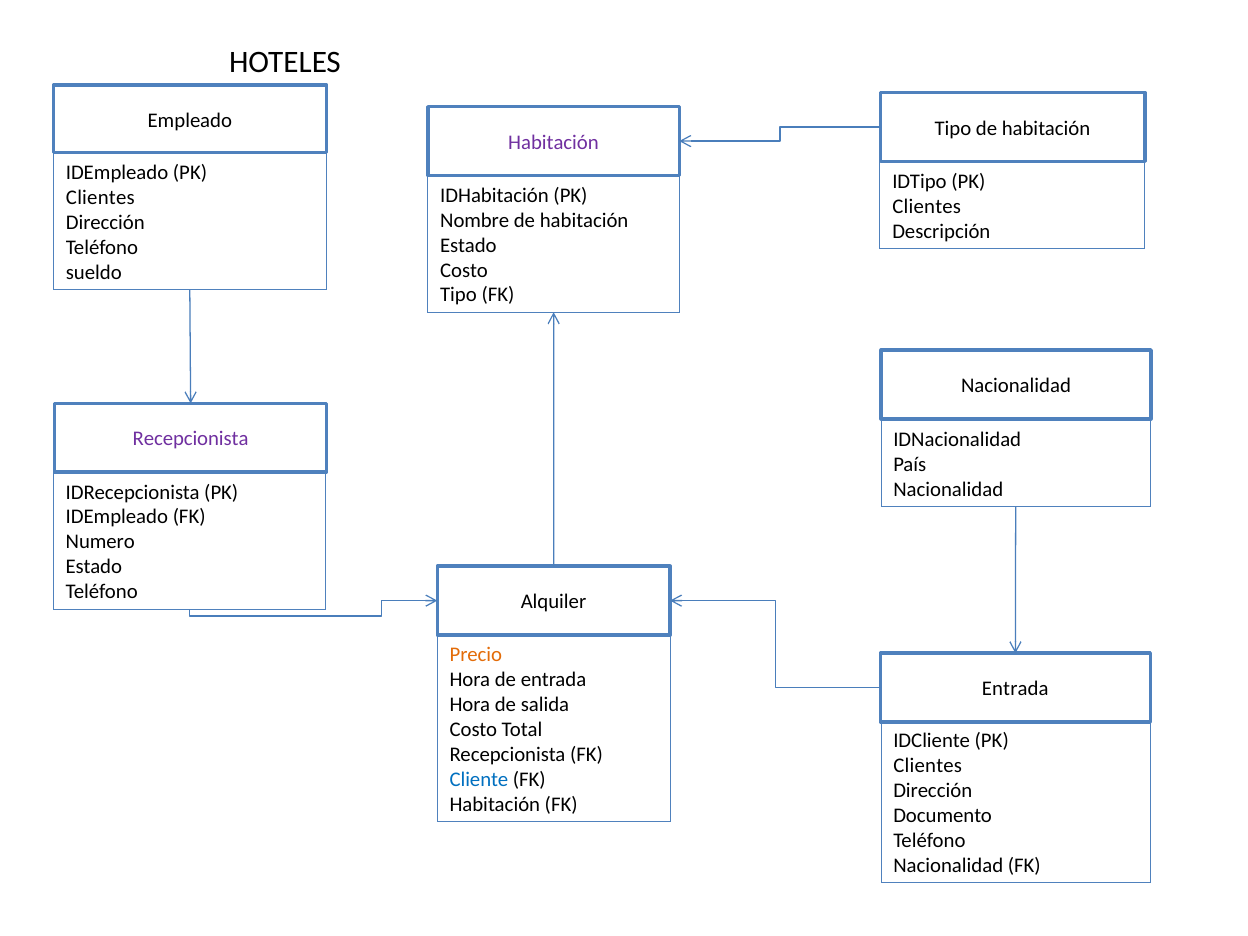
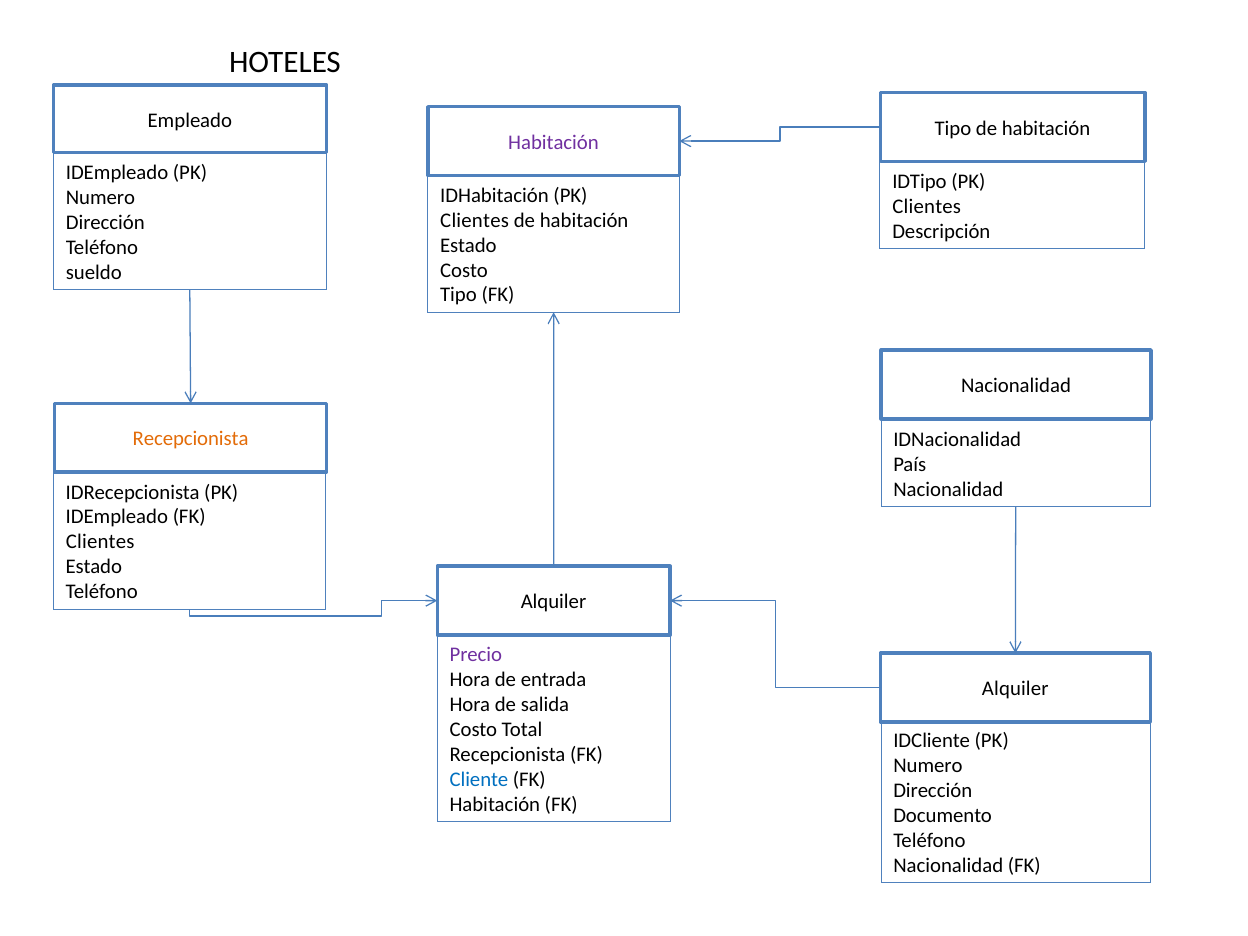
Clientes: Clientes -> Numero (100, 197)
Nombre: Nombre -> Clientes (475, 220)
Recepcionista colour: purple -> orange (191, 439)
Numero: Numero -> Clientes (100, 542)
Precio colour: orange -> purple (476, 655)
Entrada: Entrada -> Alquiler (1015, 689)
Clientes: Clientes -> Numero (928, 766)
